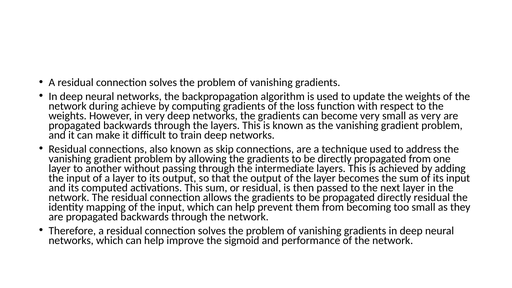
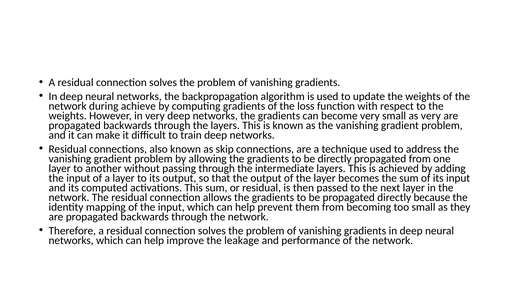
directly residual: residual -> because (432, 198)
sigmoid: sigmoid -> leakage (242, 241)
